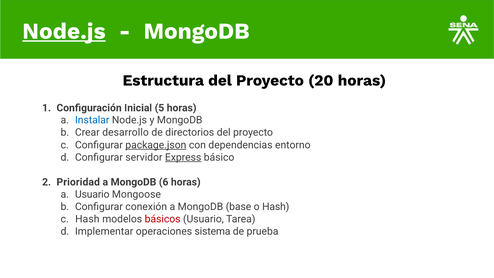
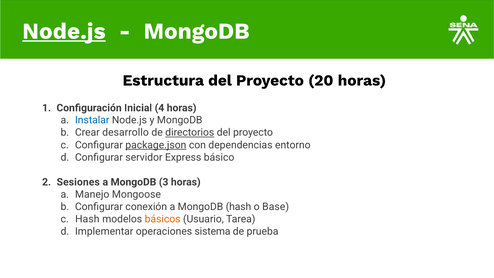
5: 5 -> 4 (159, 108)
directorios underline: none -> present (190, 133)
Express underline: present -> none (183, 157)
Prioridad: Prioridad -> Sesiones (78, 182)
6: 6 -> 3 (164, 182)
a Usuario: Usuario -> Manejo (92, 194)
MongoDB base: base -> hash (239, 207)
o Hash: Hash -> Base (276, 207)
básicos colour: red -> orange (163, 219)
